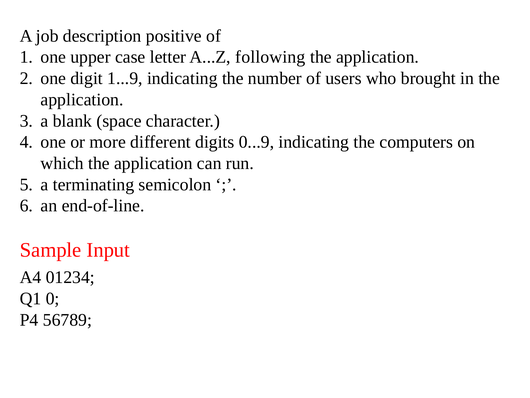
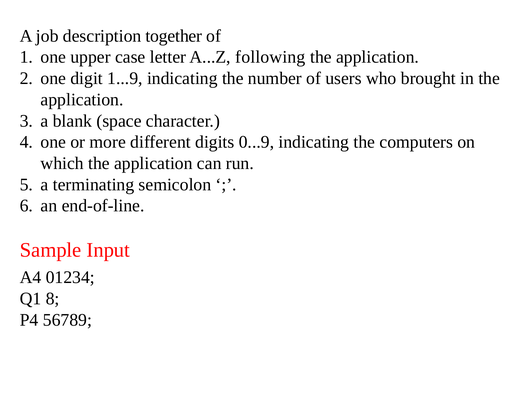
positive: positive -> together (174, 36)
0: 0 -> 8 (53, 298)
